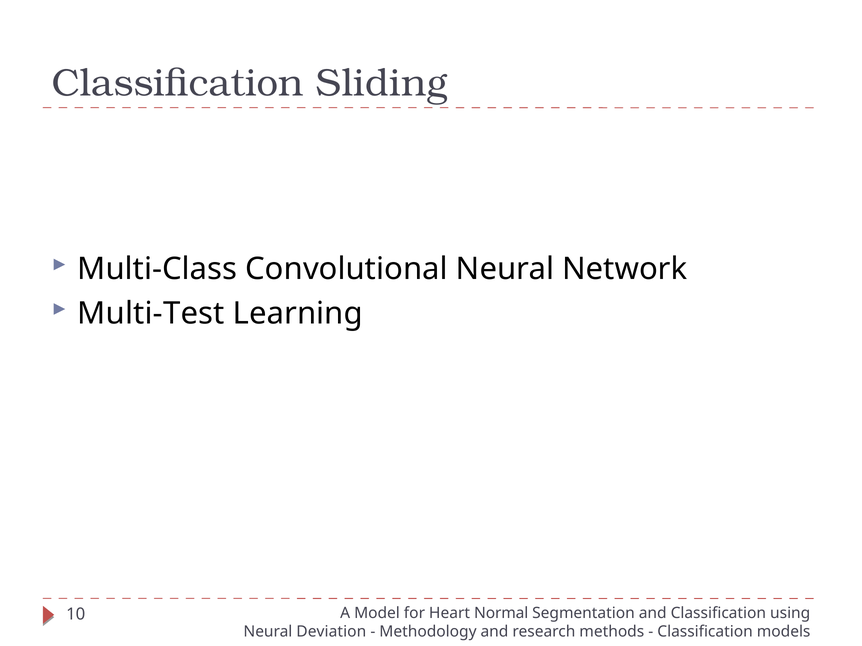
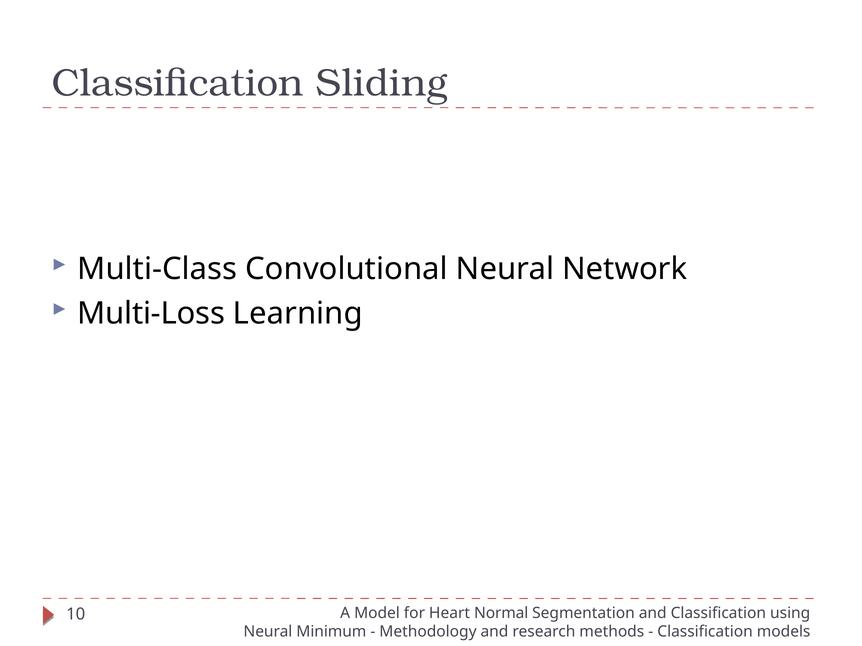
Multi-Test: Multi-Test -> Multi-Loss (151, 314)
Deviation: Deviation -> Minimum (331, 632)
